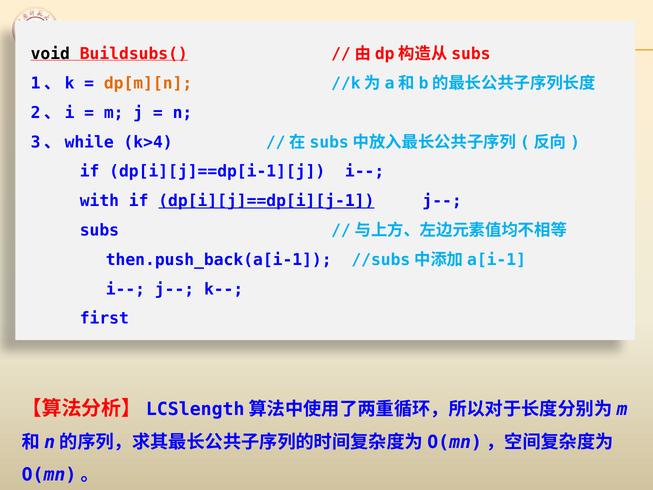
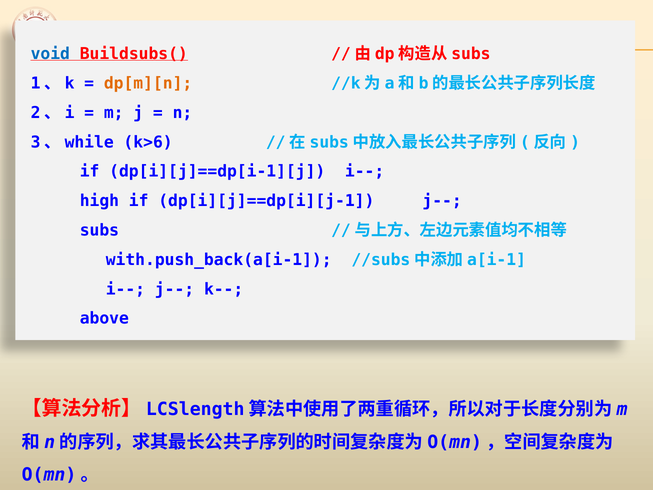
void colour: black -> blue (50, 54)
k>4: k>4 -> k>6 (148, 142)
with: with -> high (99, 201)
dp[i][j]==dp[i][j-1 underline: present -> none (266, 201)
then.push_back(a[i-1: then.push_back(a[i-1 -> with.push_back(a[i-1 (219, 260)
first: first -> above (104, 318)
